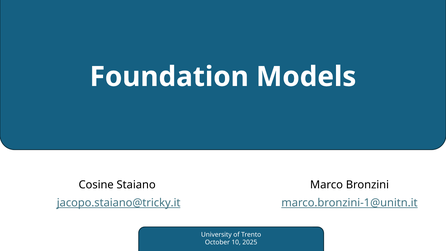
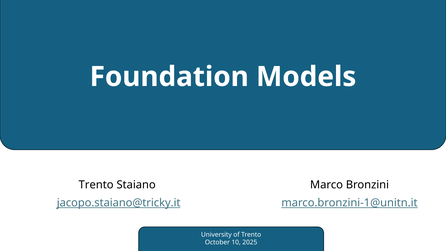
Cosine: Cosine -> Trento (96, 185)
